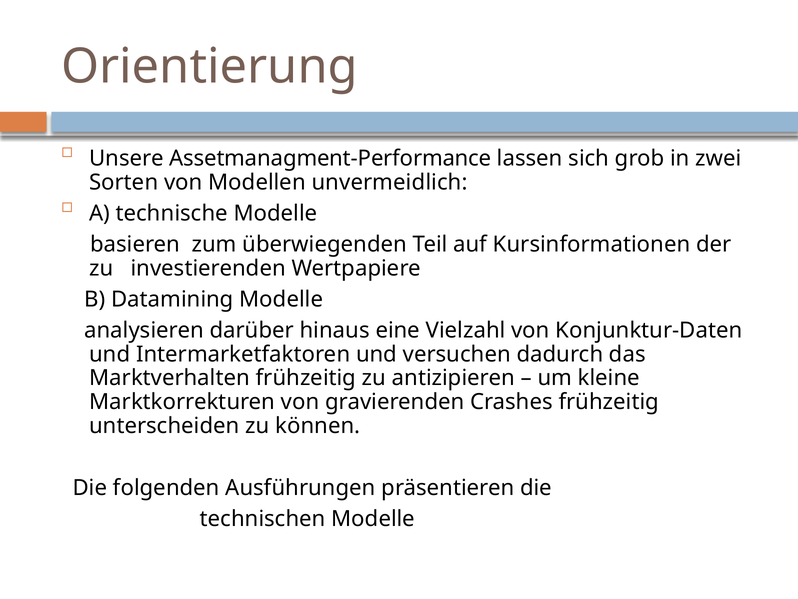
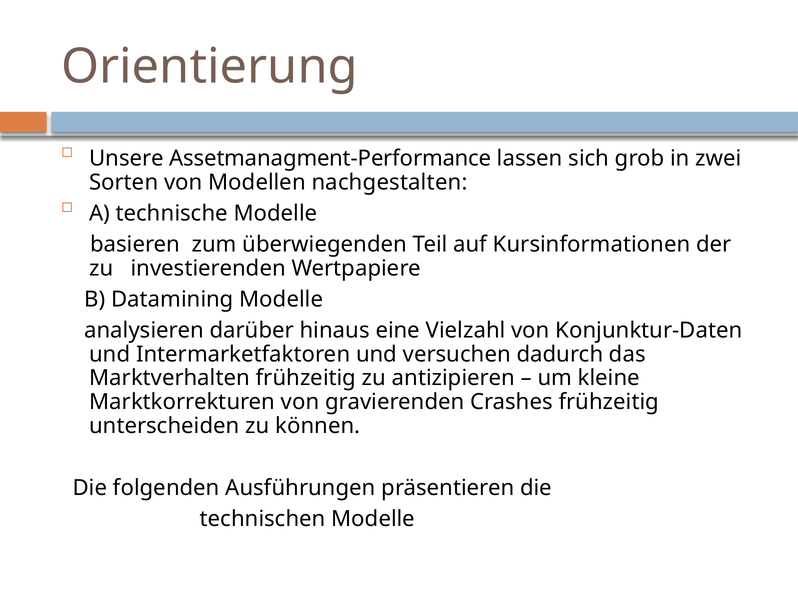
unvermeidlich: unvermeidlich -> nachgestalten (390, 182)
